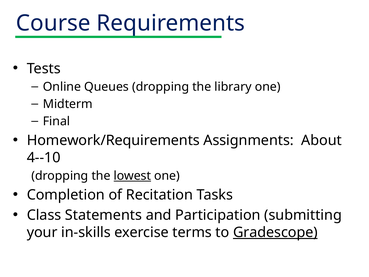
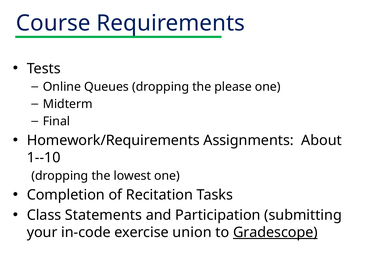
library: library -> please (233, 87)
4--10: 4--10 -> 1--10 (44, 157)
lowest underline: present -> none (132, 176)
in-skills: in-skills -> in-code (86, 232)
terms: terms -> union (192, 232)
